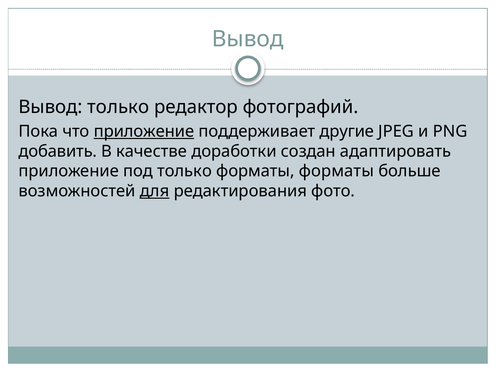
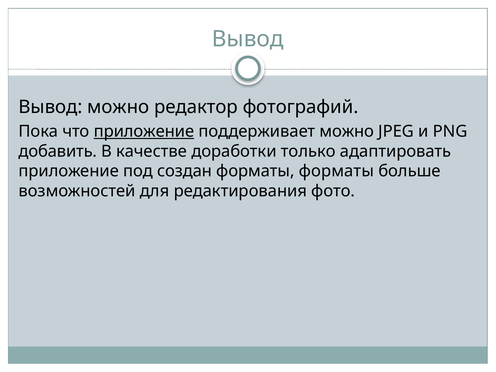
Вывод только: только -> можно (118, 107)
поддерживает другие: другие -> можно (347, 131)
создан: создан -> только (308, 151)
под только: только -> создан (185, 171)
для underline: present -> none (155, 191)
